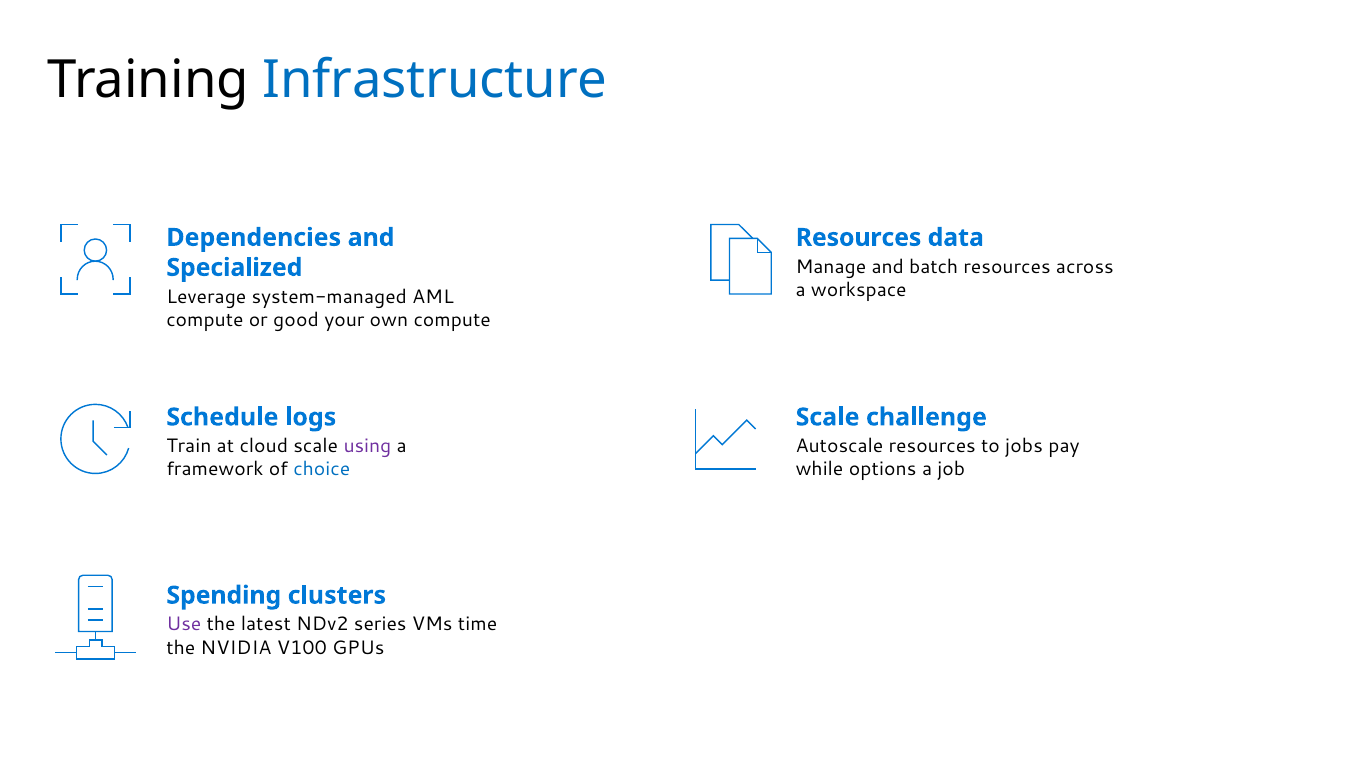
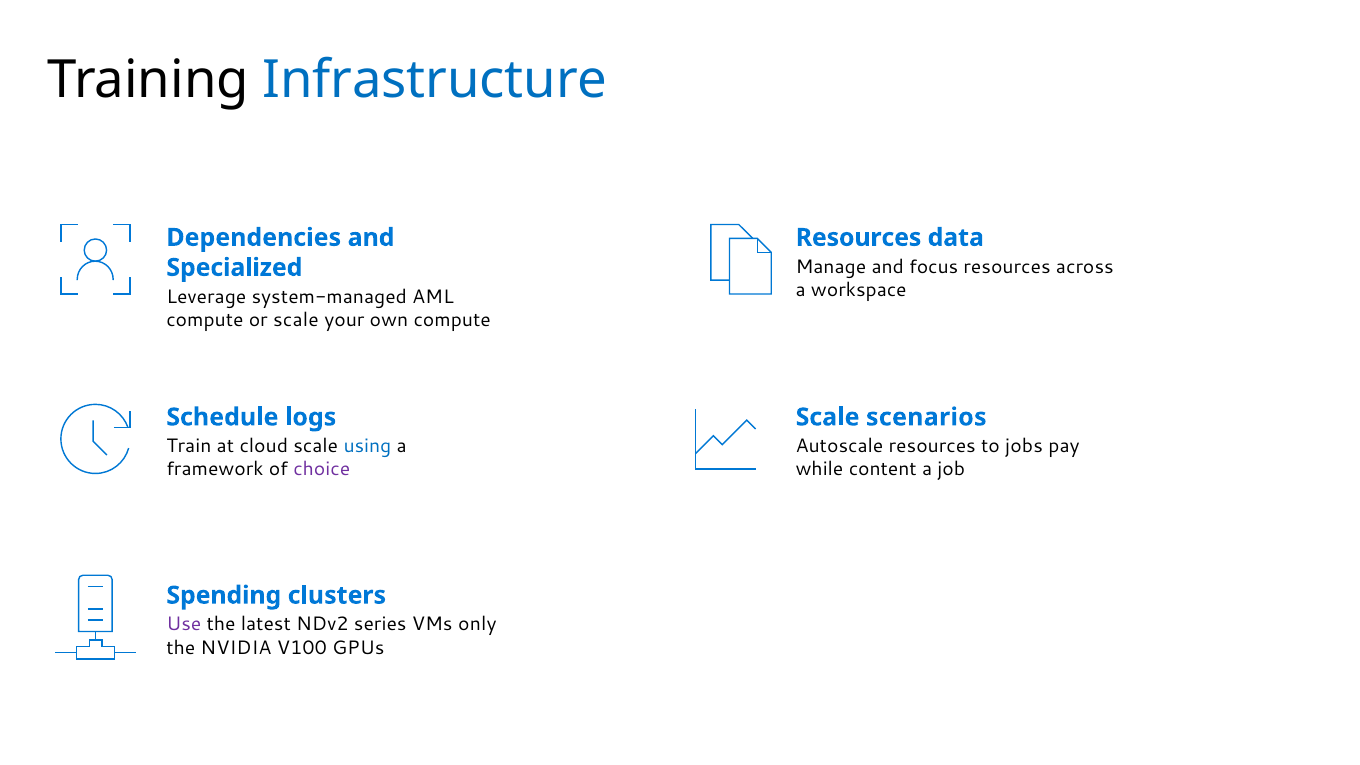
batch: batch -> focus (934, 267)
or good: good -> scale (296, 320)
challenge: challenge -> scenarios (926, 417)
using colour: purple -> blue (367, 446)
choice colour: blue -> purple (322, 470)
options: options -> content (883, 470)
time: time -> only (477, 624)
